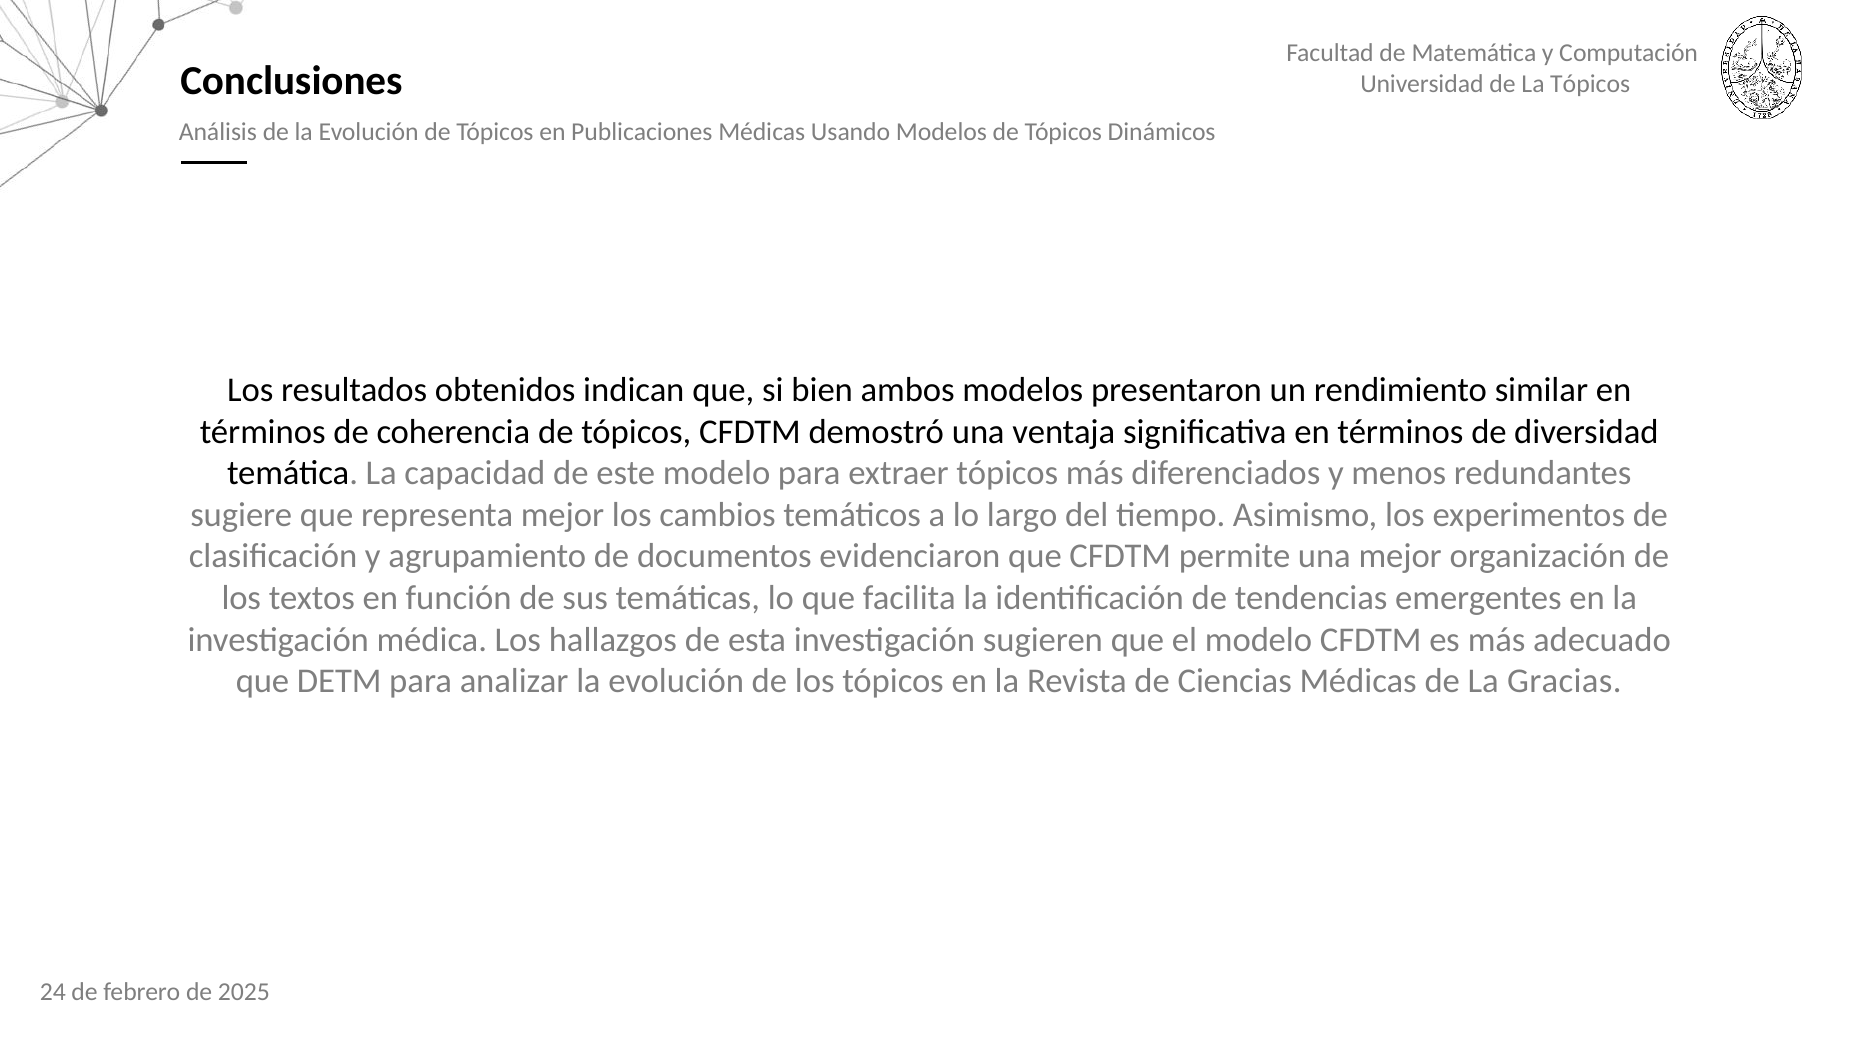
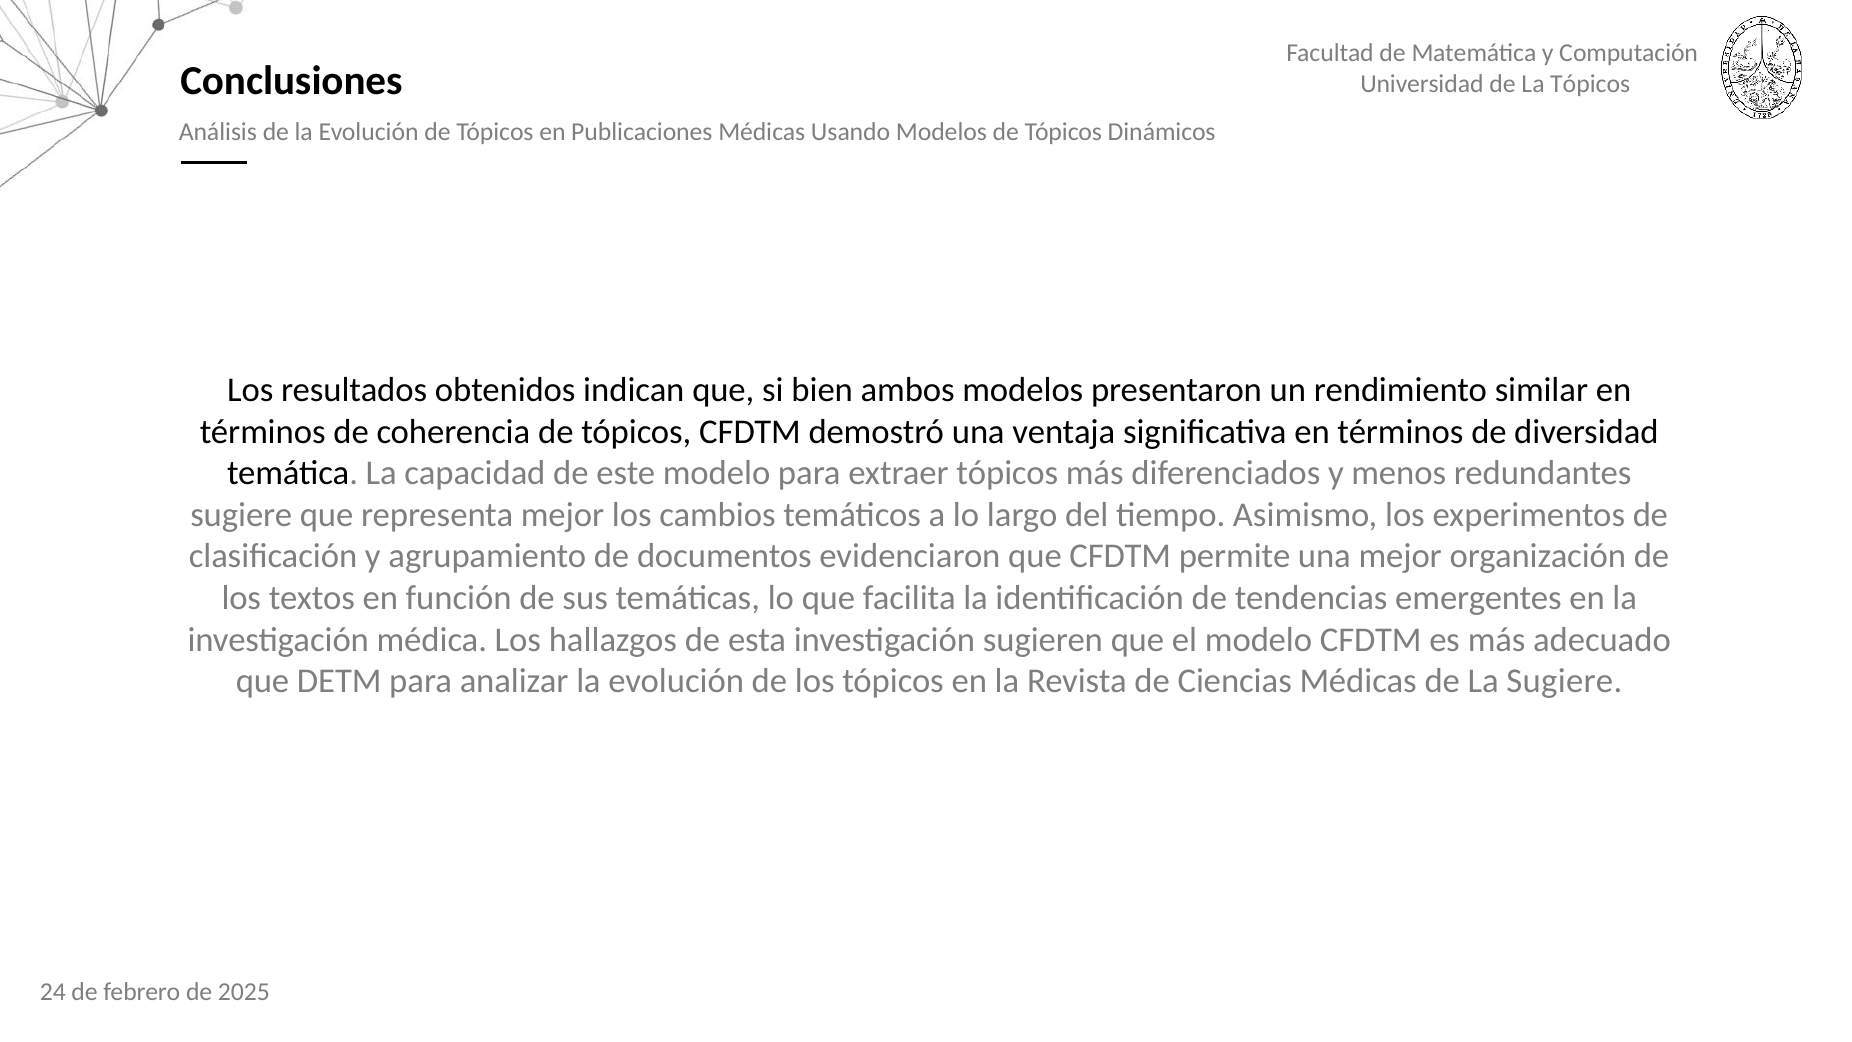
La Gracias: Gracias -> Sugiere (1564, 681)
